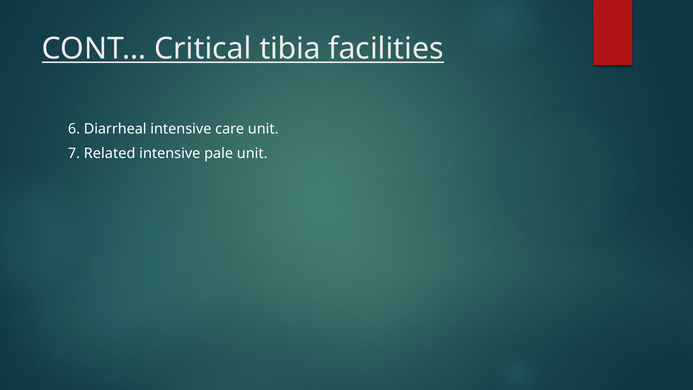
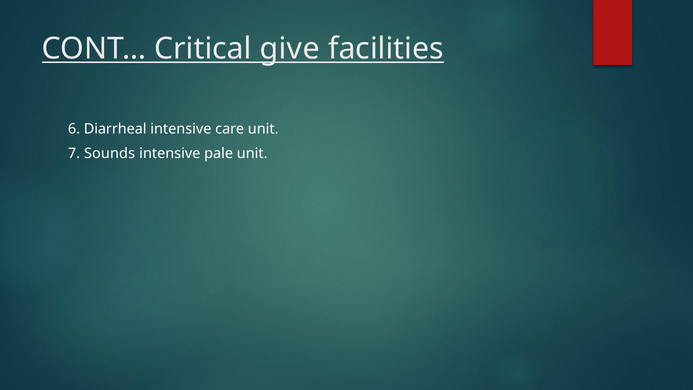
tibia: tibia -> give (290, 49)
Related: Related -> Sounds (110, 154)
